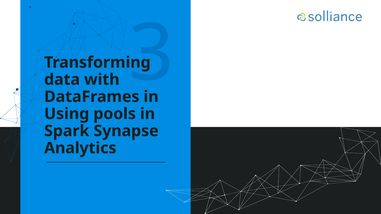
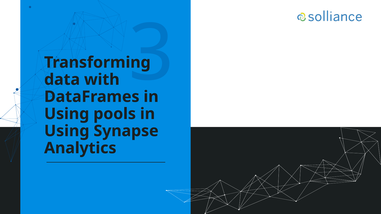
Spark: Spark -> Using (67, 131)
